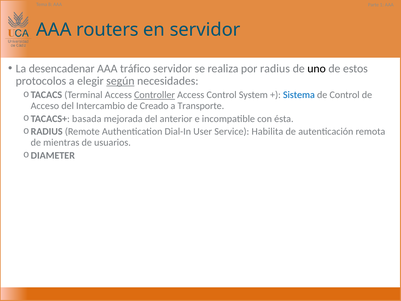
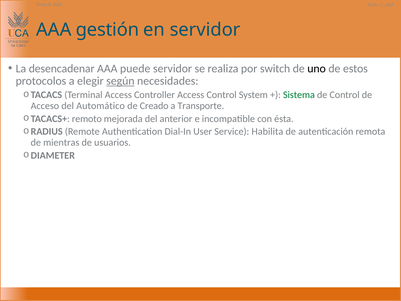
routers: routers -> gestión (107, 30)
tráfico: tráfico -> puede (135, 68)
radius: radius -> switch (275, 68)
Controller underline: present -> none (155, 95)
Sistema colour: blue -> green (299, 95)
Intercambio: Intercambio -> Automático (101, 106)
basada: basada -> remoto (87, 119)
